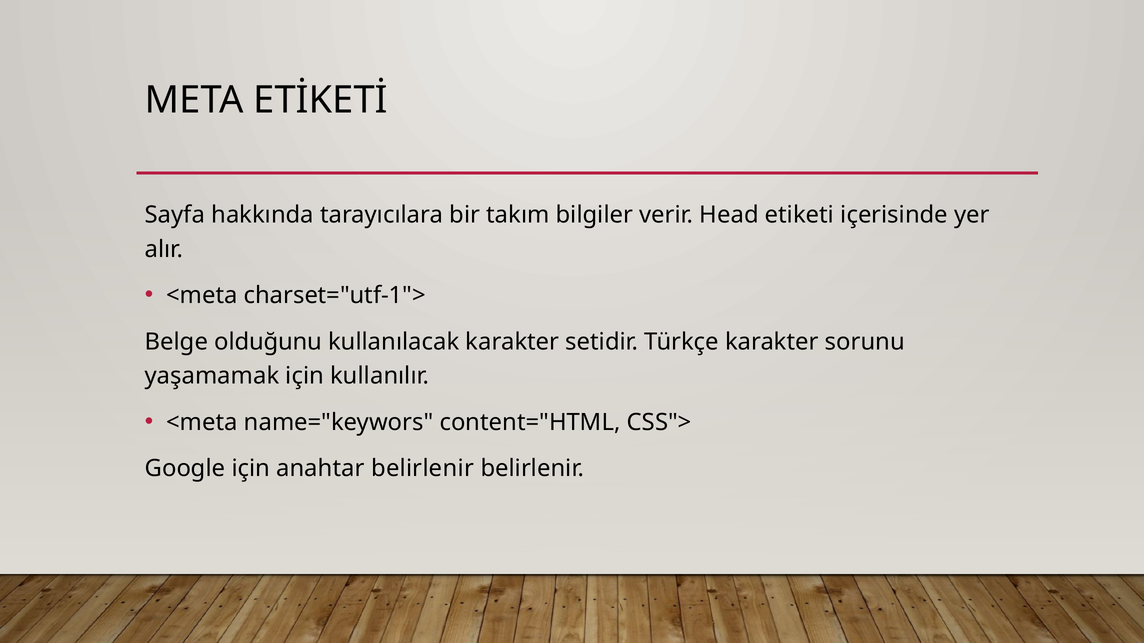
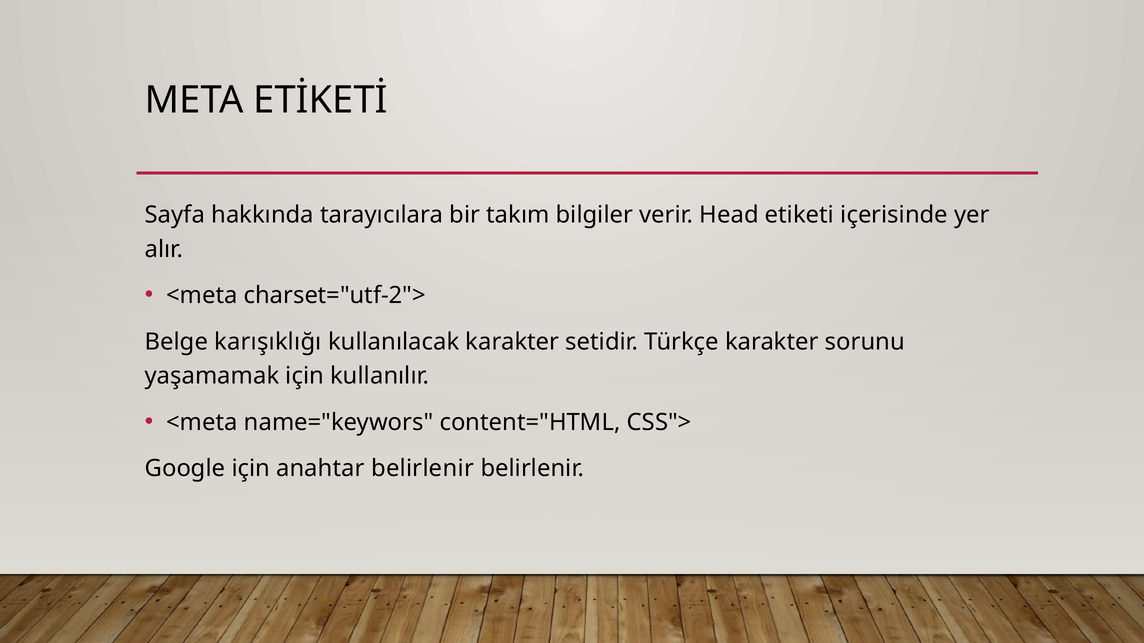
charset="utf-1">: charset="utf-1"> -> charset="utf-2"> (335, 296)
olduğunu: olduğunu -> karışıklığı (268, 342)
